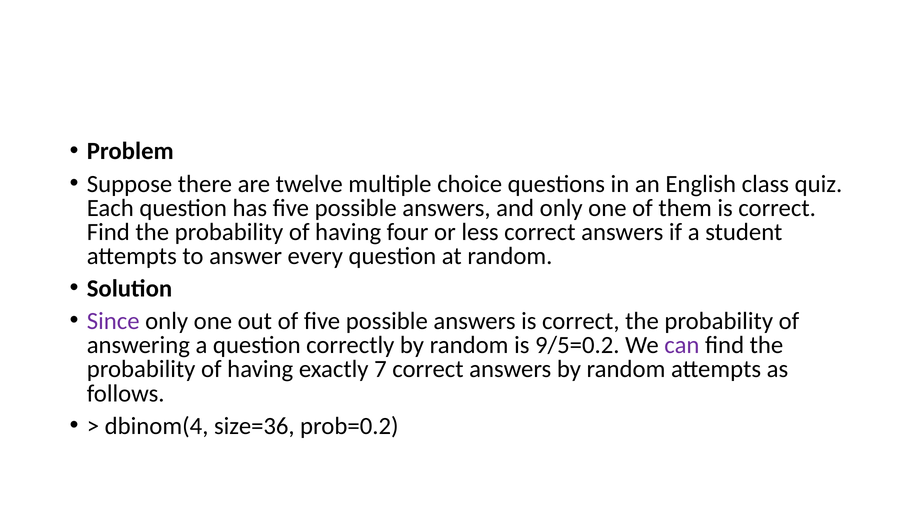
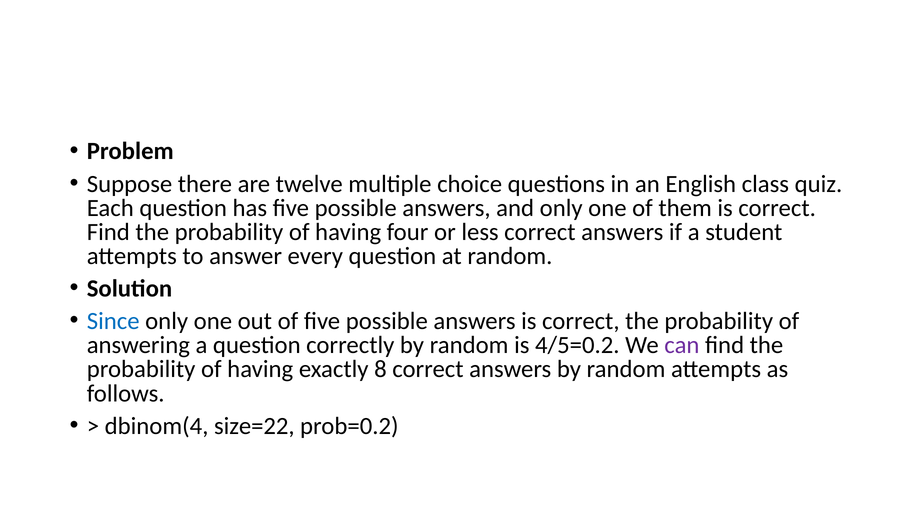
Since colour: purple -> blue (113, 321)
9/5=0.2: 9/5=0.2 -> 4/5=0.2 (577, 345)
7: 7 -> 8 (380, 369)
size=36: size=36 -> size=22 (254, 426)
